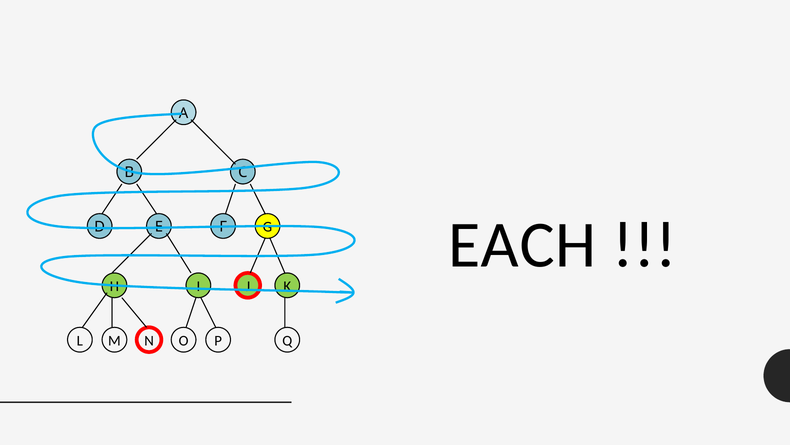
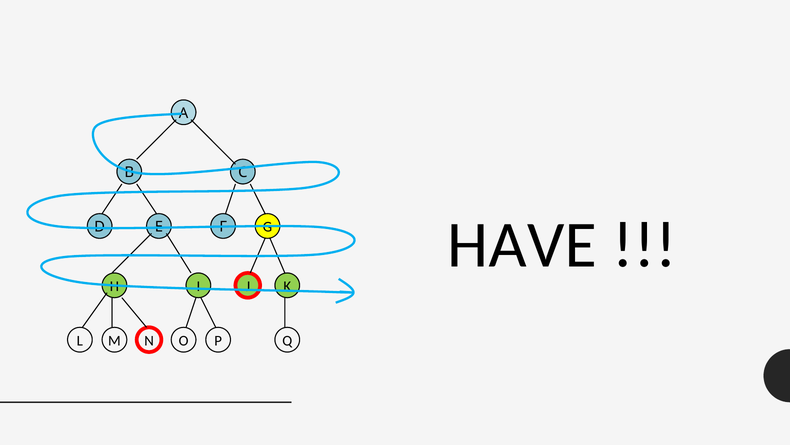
EACH: EACH -> HAVE (522, 245)
